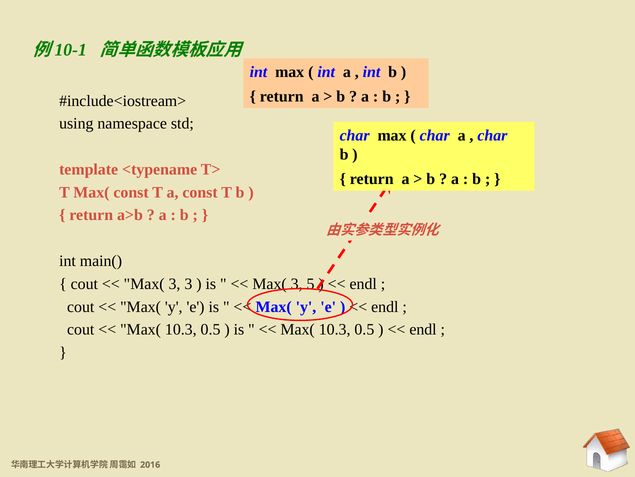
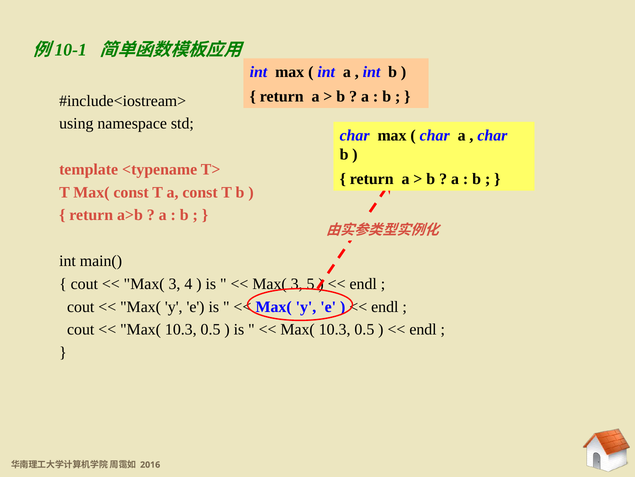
3 3: 3 -> 4 (188, 283)
